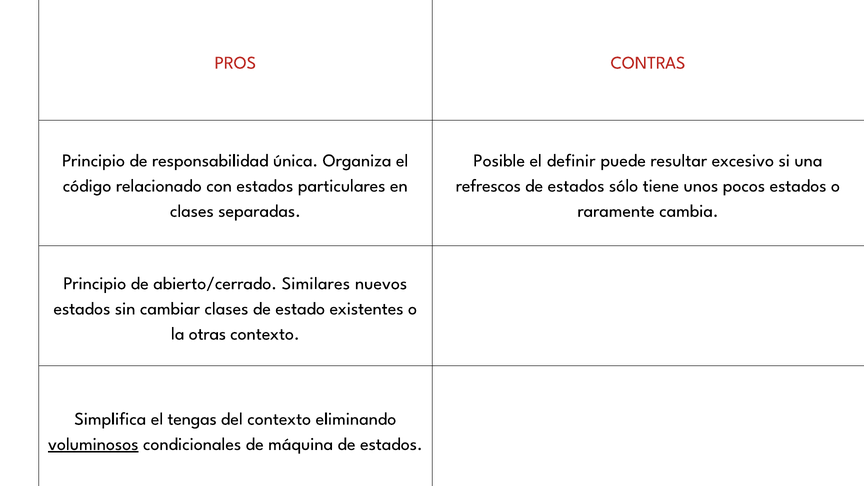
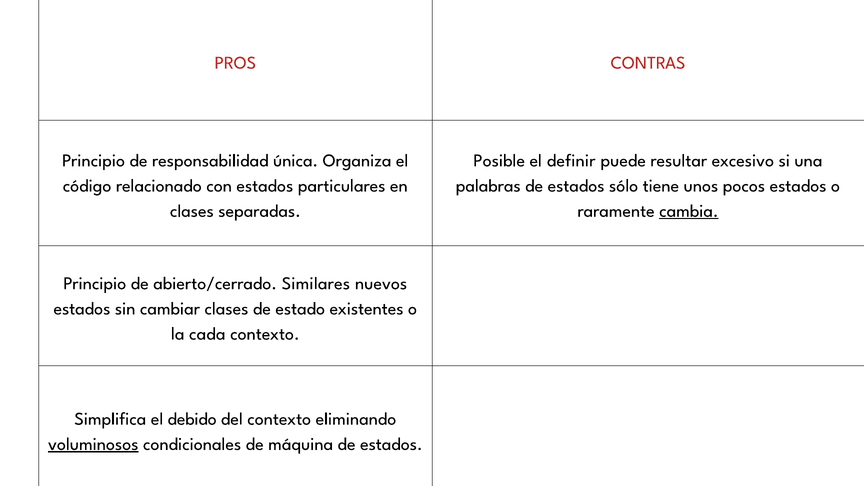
refrescos: refrescos -> palabras (488, 186)
cambia underline: none -> present (689, 211)
otras: otras -> cada (207, 334)
tengas: tengas -> debido (192, 419)
